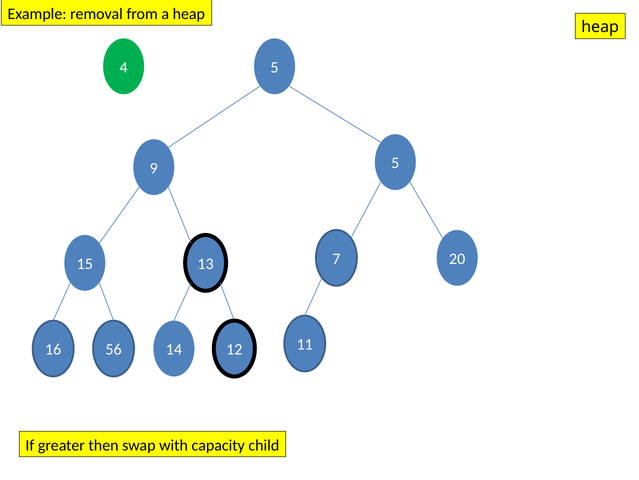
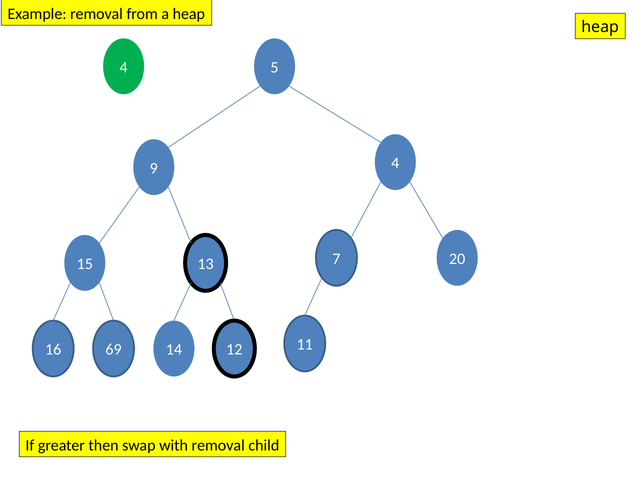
9 5: 5 -> 4 (395, 163)
56: 56 -> 69 (114, 349)
with capacity: capacity -> removal (218, 445)
